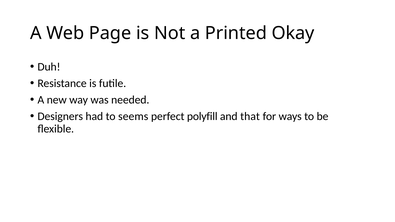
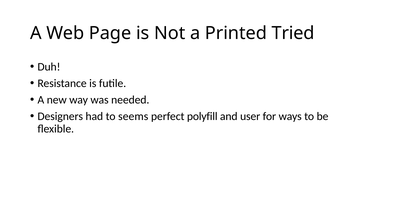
Okay: Okay -> Tried (293, 33)
that: that -> user (250, 116)
